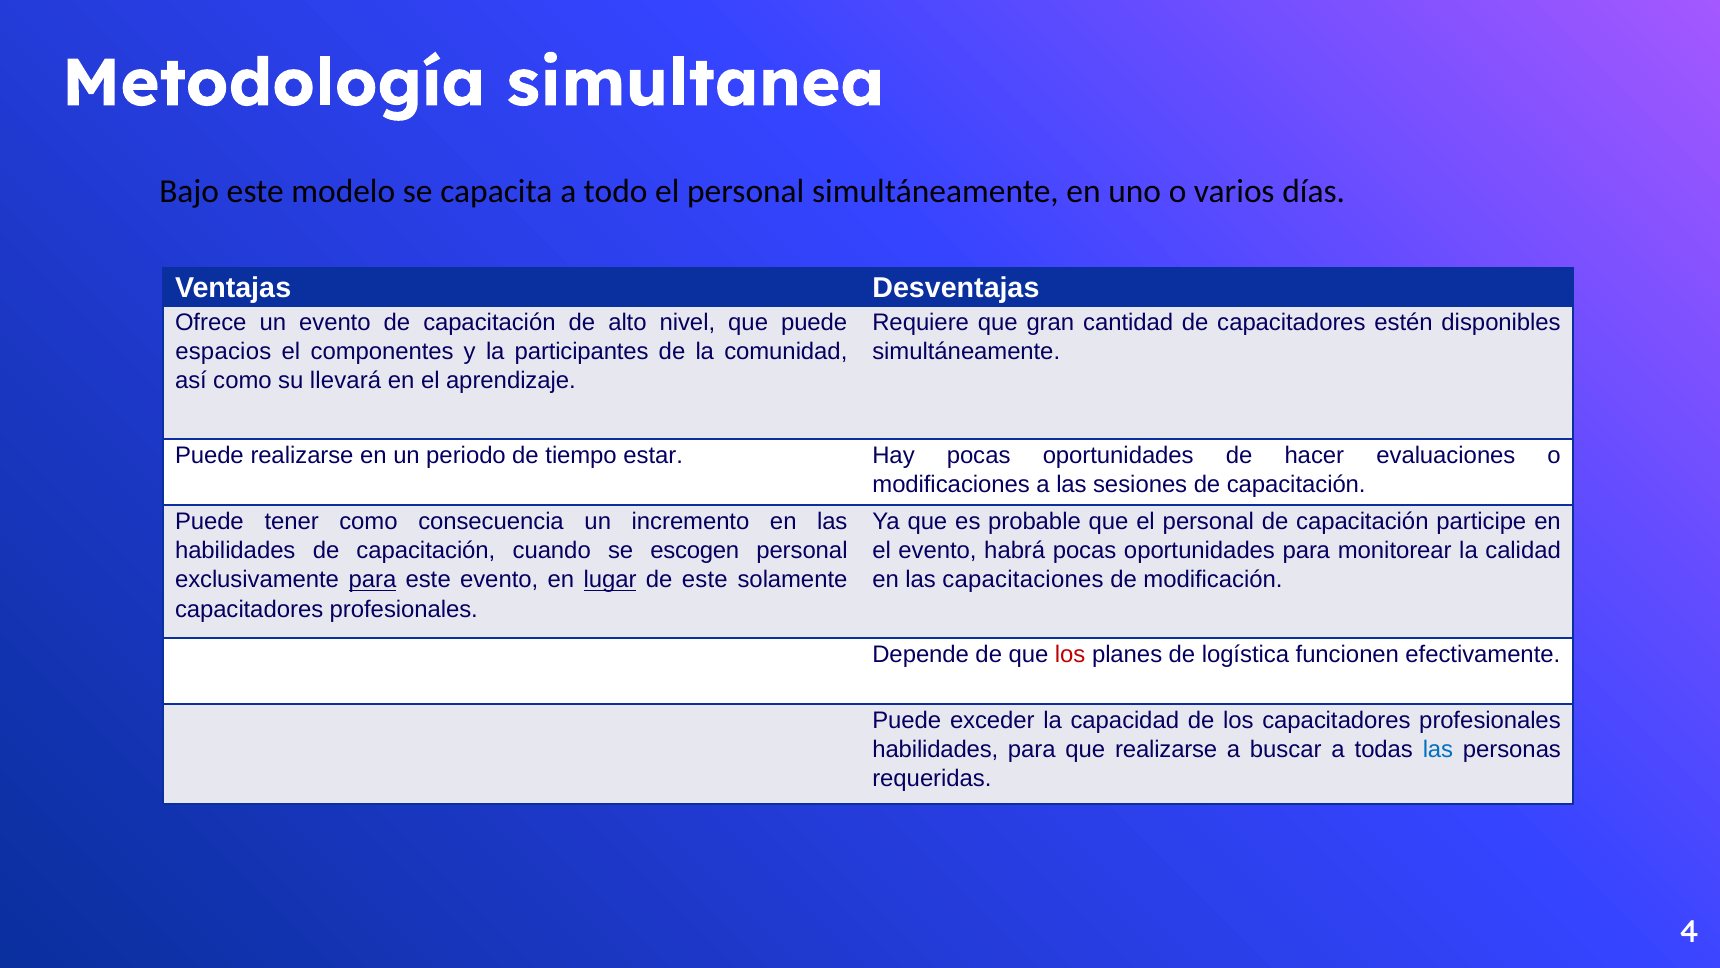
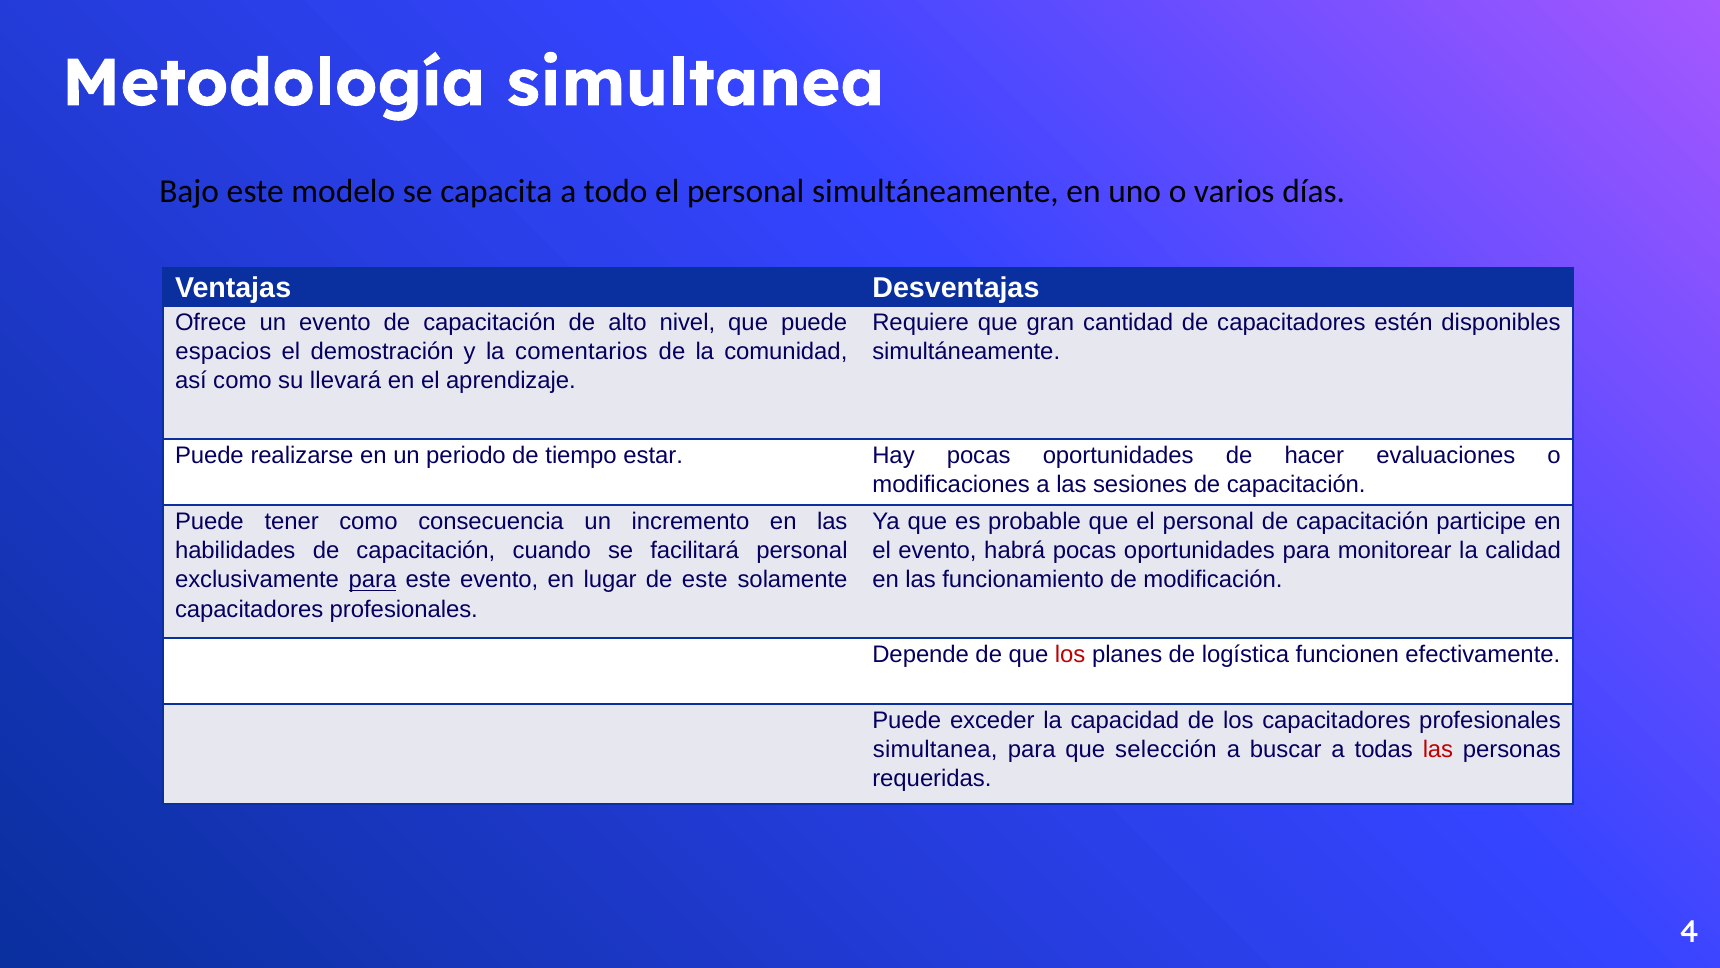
componentes: componentes -> demostración (382, 351)
participantes: participantes -> comentarios (581, 351)
escogen: escogen -> facilitará (695, 550)
lugar underline: present -> none (610, 580)
capacitaciones: capacitaciones -> funcionamiento (1023, 580)
habilidades: habilidades -> simultanea (935, 749)
que realizarse: realizarse -> selección (1166, 749)
las colour: blue -> red (1438, 749)
